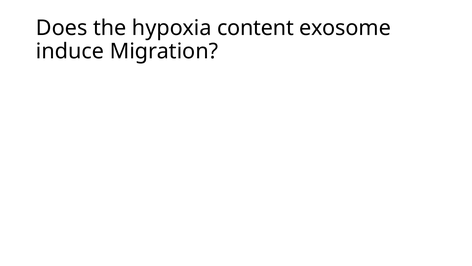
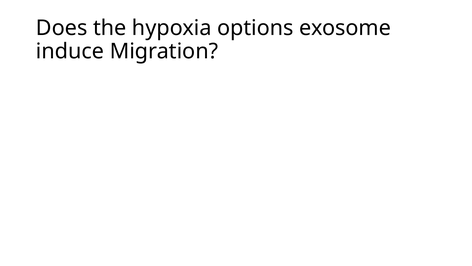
content: content -> options (255, 28)
